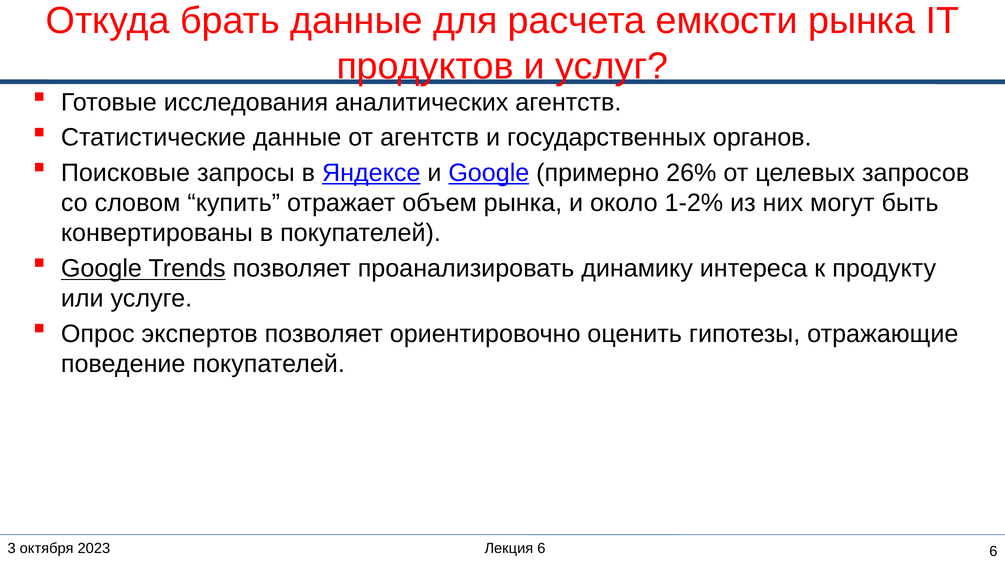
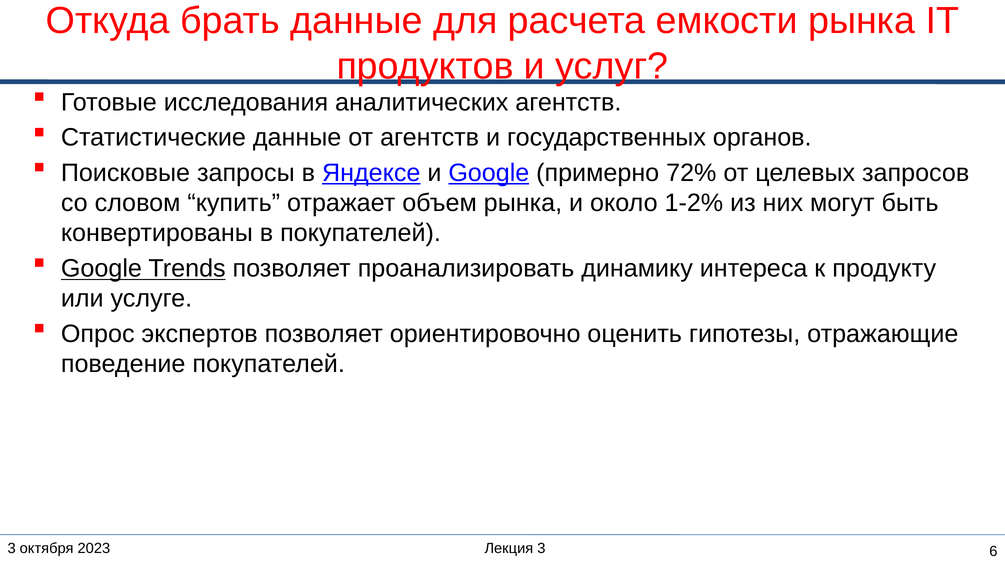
26%: 26% -> 72% (691, 173)
Лекция 6: 6 -> 3 (541, 548)
